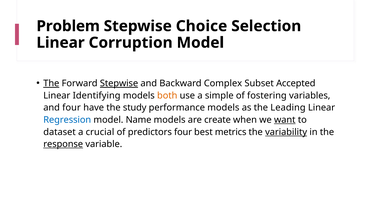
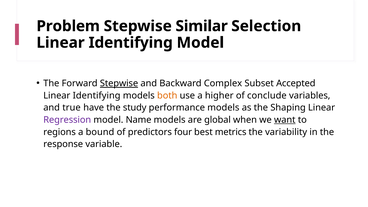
Choice: Choice -> Similar (202, 26)
Corruption: Corruption -> Identifying (131, 43)
The underline: present -> none (51, 83)
simple: simple -> higher (219, 96)
fostering: fostering -> conclude (267, 96)
and four: four -> true (72, 108)
Leading: Leading -> Shaping (288, 108)
Regression colour: blue -> purple (67, 120)
create: create -> global (218, 120)
dataset: dataset -> regions (60, 132)
crucial: crucial -> bound (100, 132)
variability underline: present -> none (286, 132)
response underline: present -> none (63, 144)
